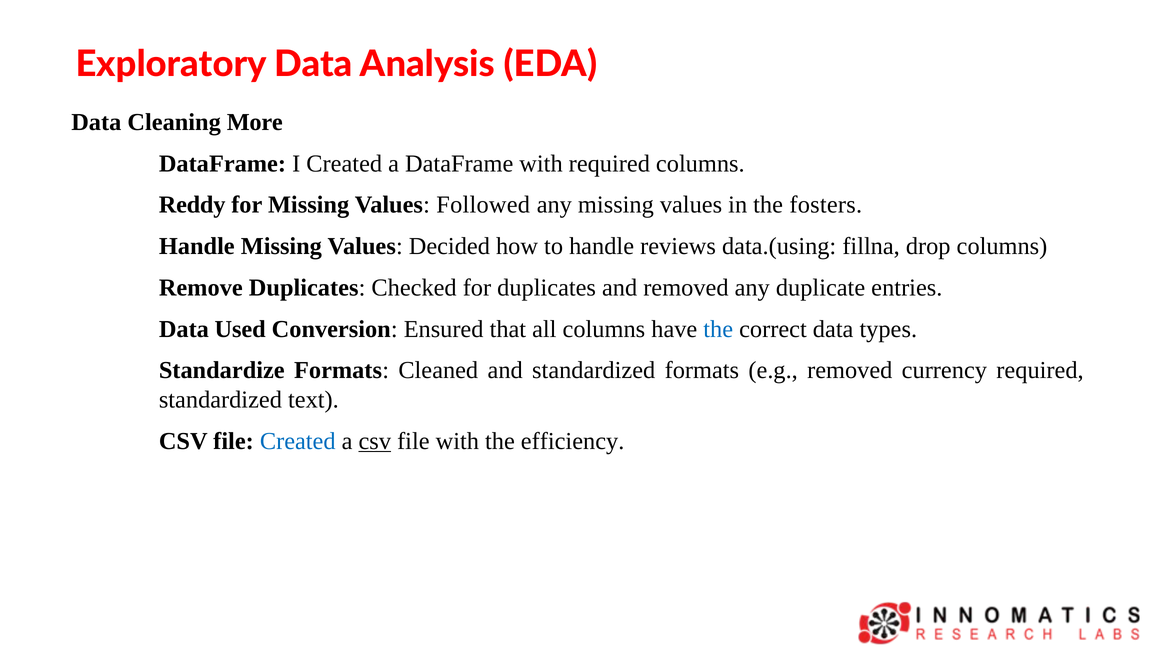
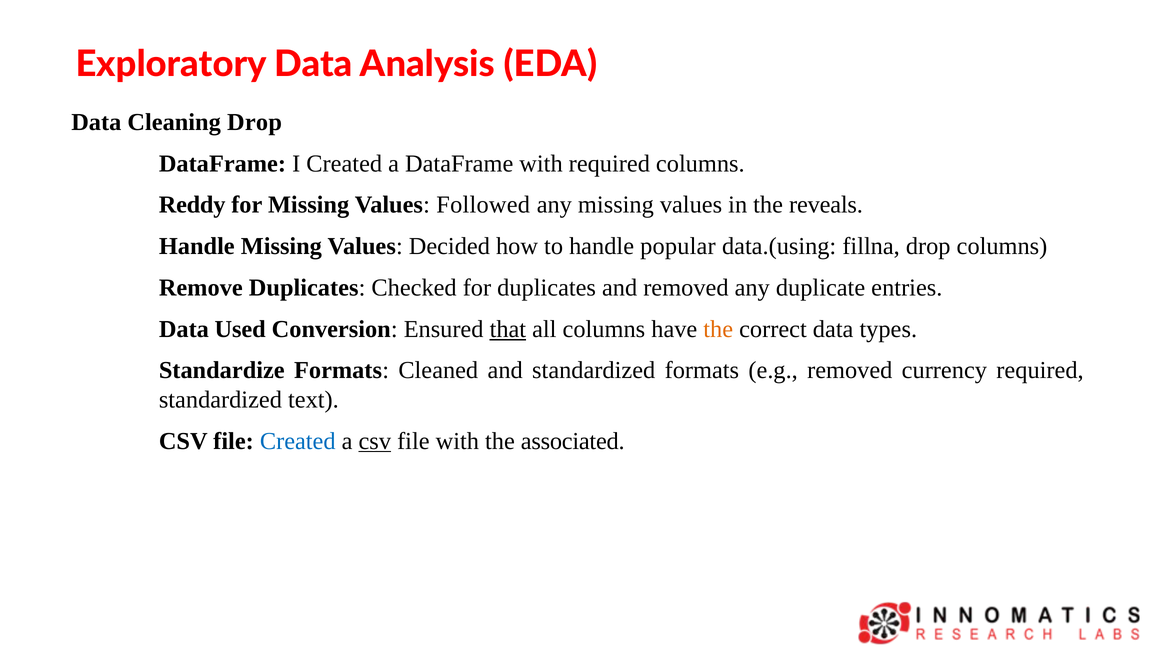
Cleaning More: More -> Drop (255, 122)
fosters: fosters -> reveals (826, 205)
reviews: reviews -> popular (678, 246)
that underline: none -> present (508, 329)
the colour: blue -> orange (718, 329)
efficiency: efficiency -> associated (573, 441)
